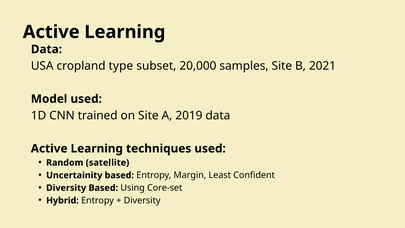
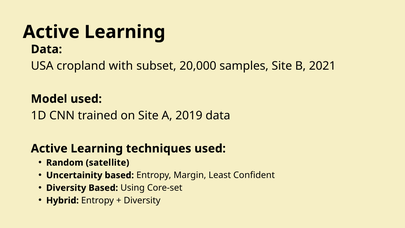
type: type -> with (121, 66)
